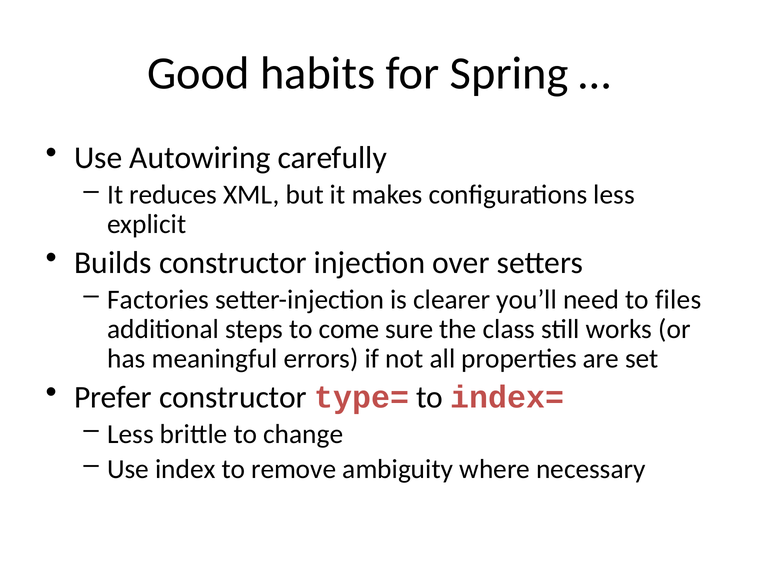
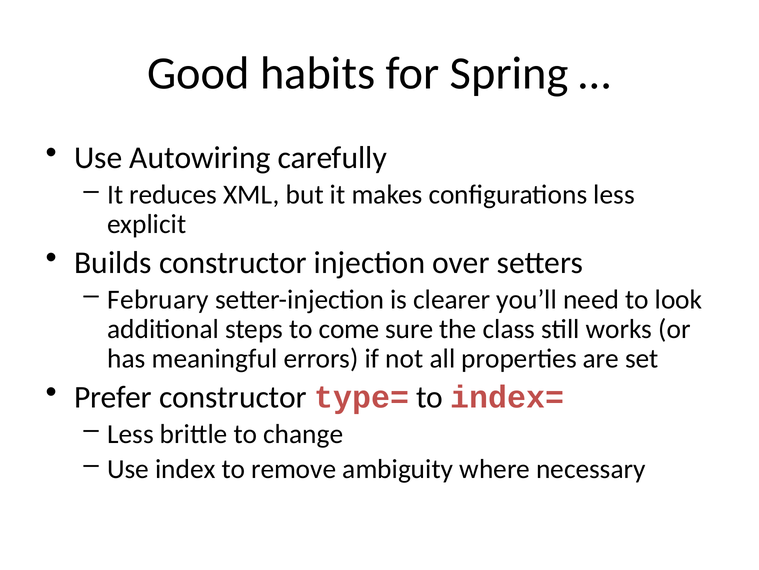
Factories: Factories -> February (158, 299)
files: files -> look (679, 299)
